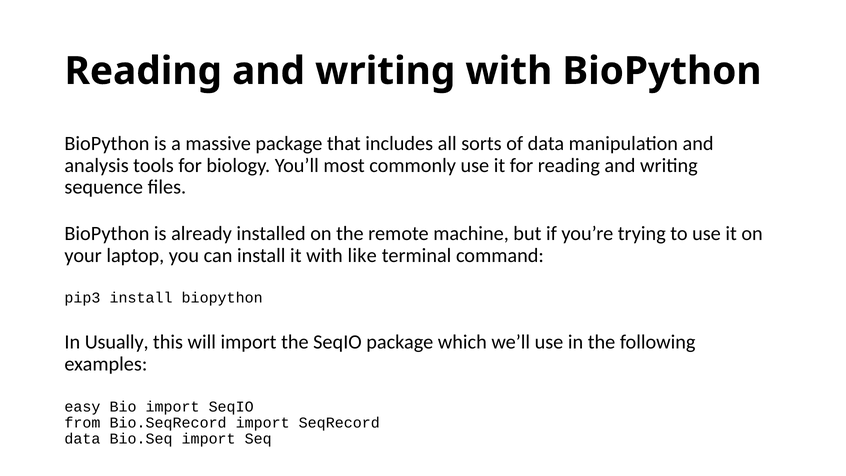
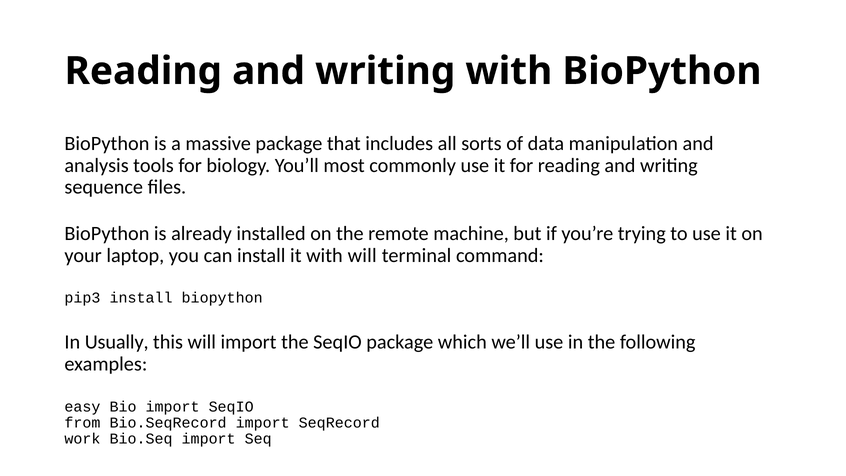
with like: like -> will (362, 255)
data: data -> work (82, 439)
